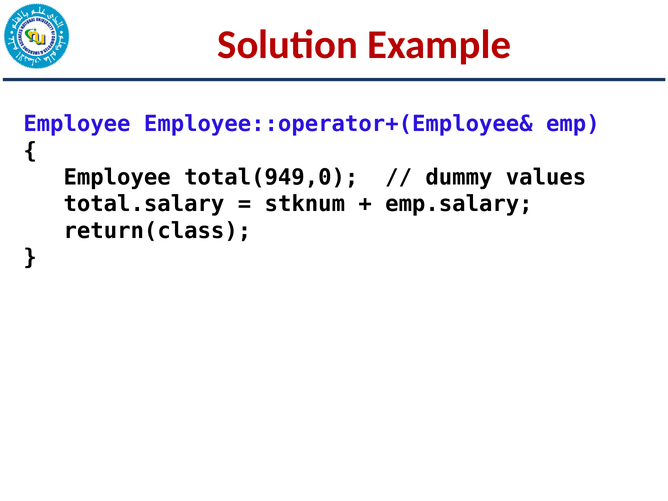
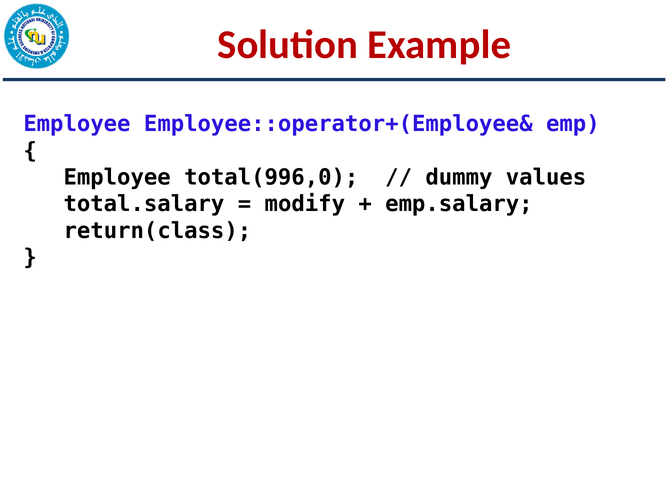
total(949,0: total(949,0 -> total(996,0 (271, 177)
stknum: stknum -> modify (305, 204)
